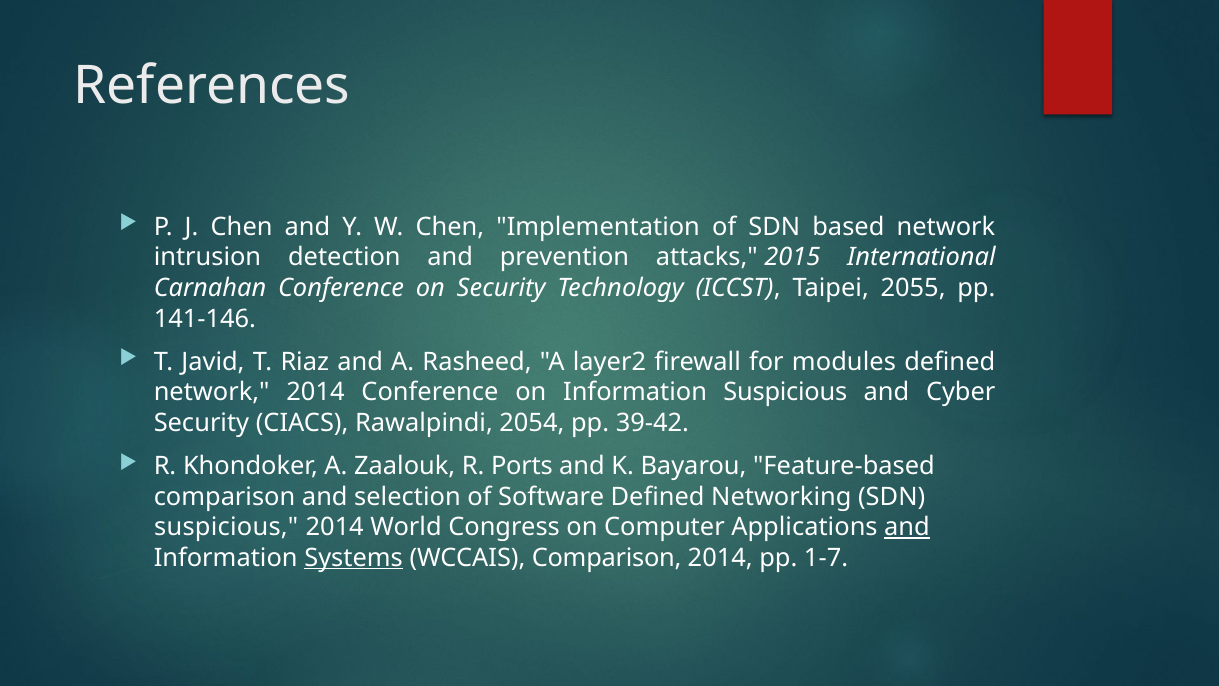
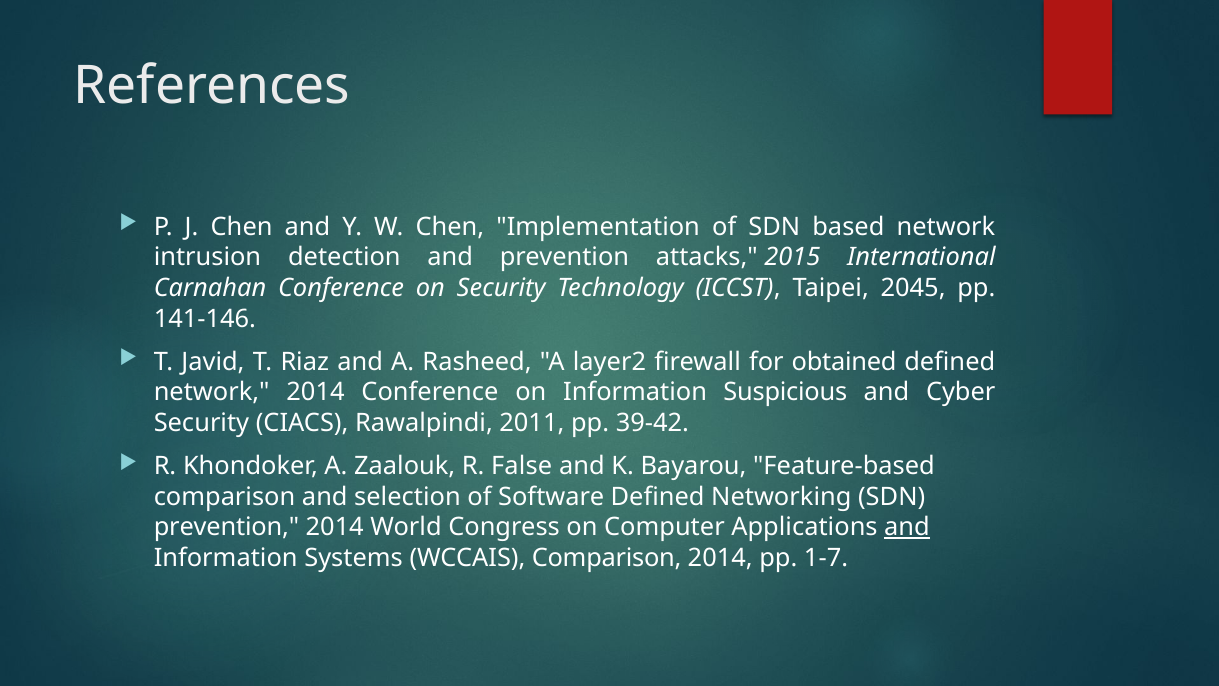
2055: 2055 -> 2045 (913, 288)
modules: modules -> obtained (844, 362)
2054: 2054 -> 2011 (532, 423)
Ports: Ports -> False (522, 466)
suspicious: suspicious -> prevention (226, 527)
Systems underline: present -> none (354, 558)
